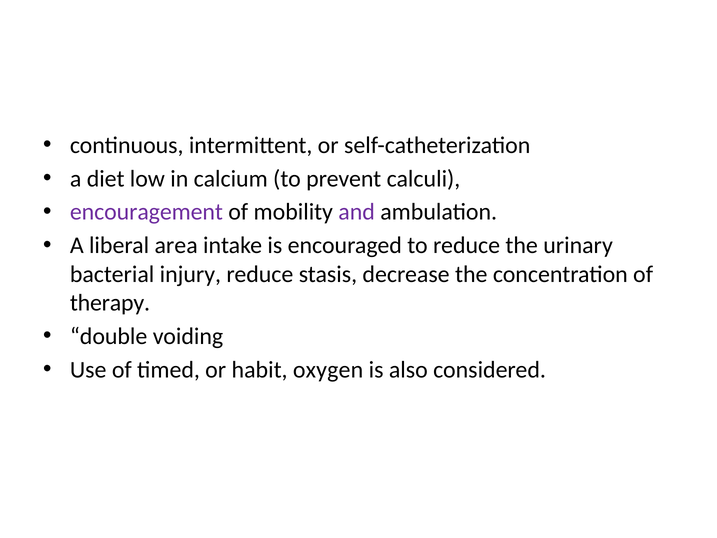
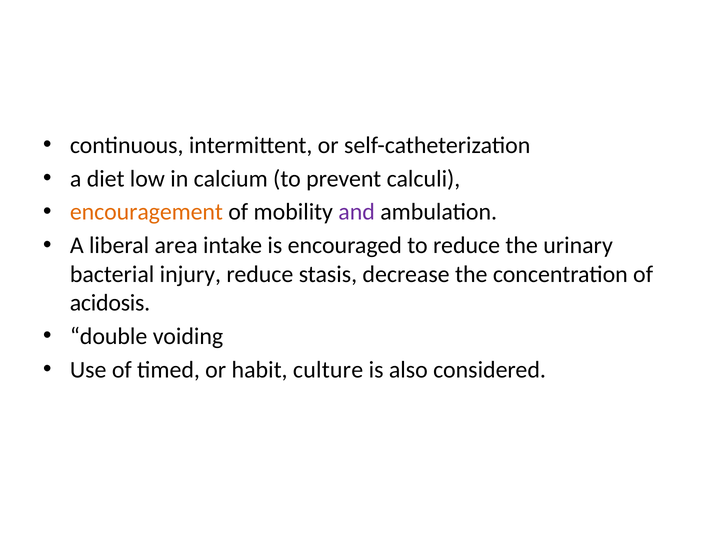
encouragement colour: purple -> orange (146, 212)
therapy: therapy -> acidosis (110, 303)
oxygen: oxygen -> culture (328, 370)
